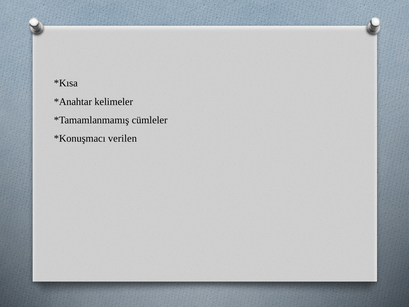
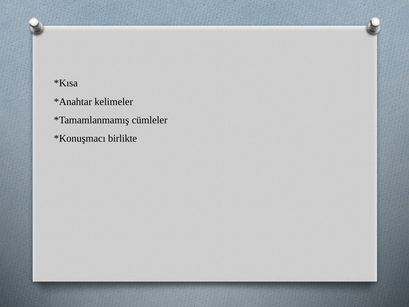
verilen: verilen -> birlikte (123, 138)
